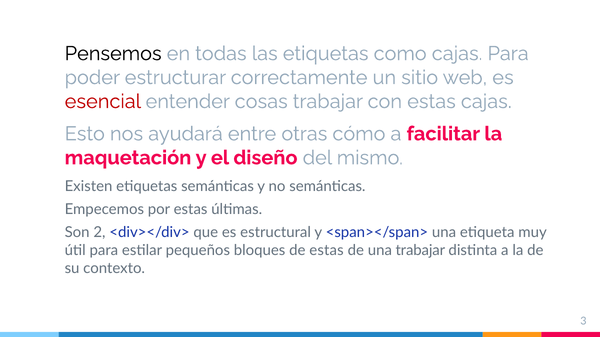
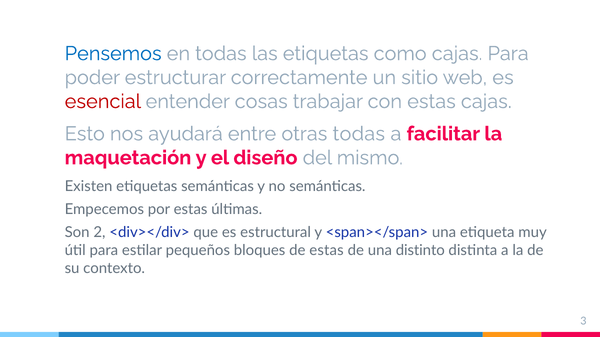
Pensemos colour: black -> blue (113, 54)
otras cómo: cómo -> todas (359, 134)
una trabajar: trabajar -> distinto (420, 251)
